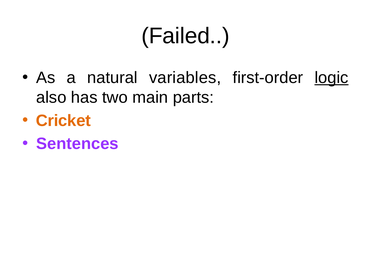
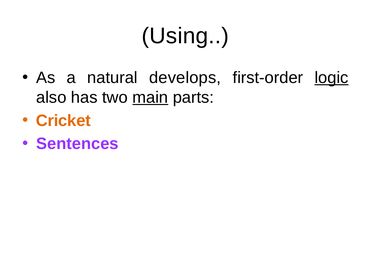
Failed: Failed -> Using (185, 36)
variables: variables -> develops (185, 78)
main underline: none -> present (150, 98)
